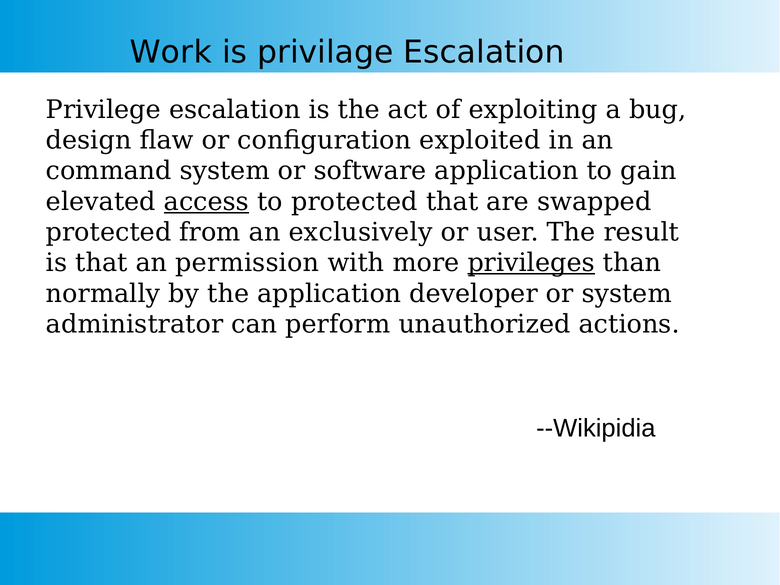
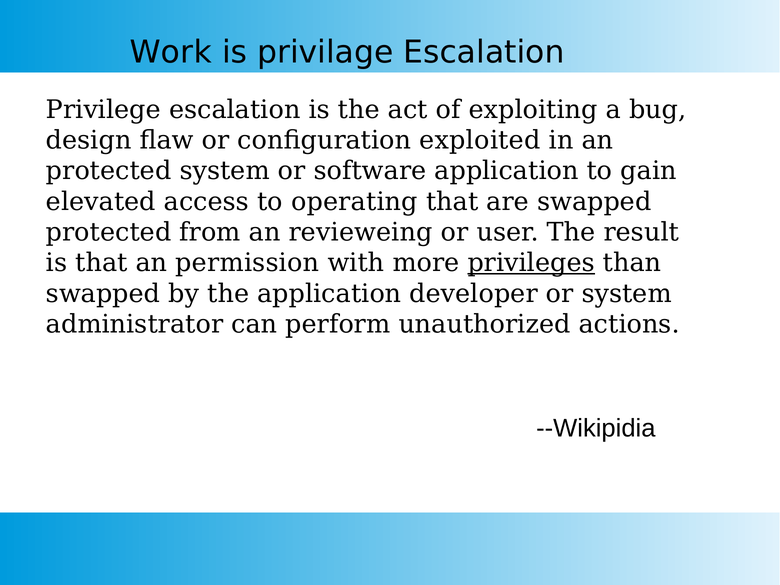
command: command -> protected (109, 171)
access underline: present -> none (206, 202)
to protected: protected -> operating (354, 202)
exclusively: exclusively -> revieweing (361, 232)
normally: normally -> swapped (103, 294)
